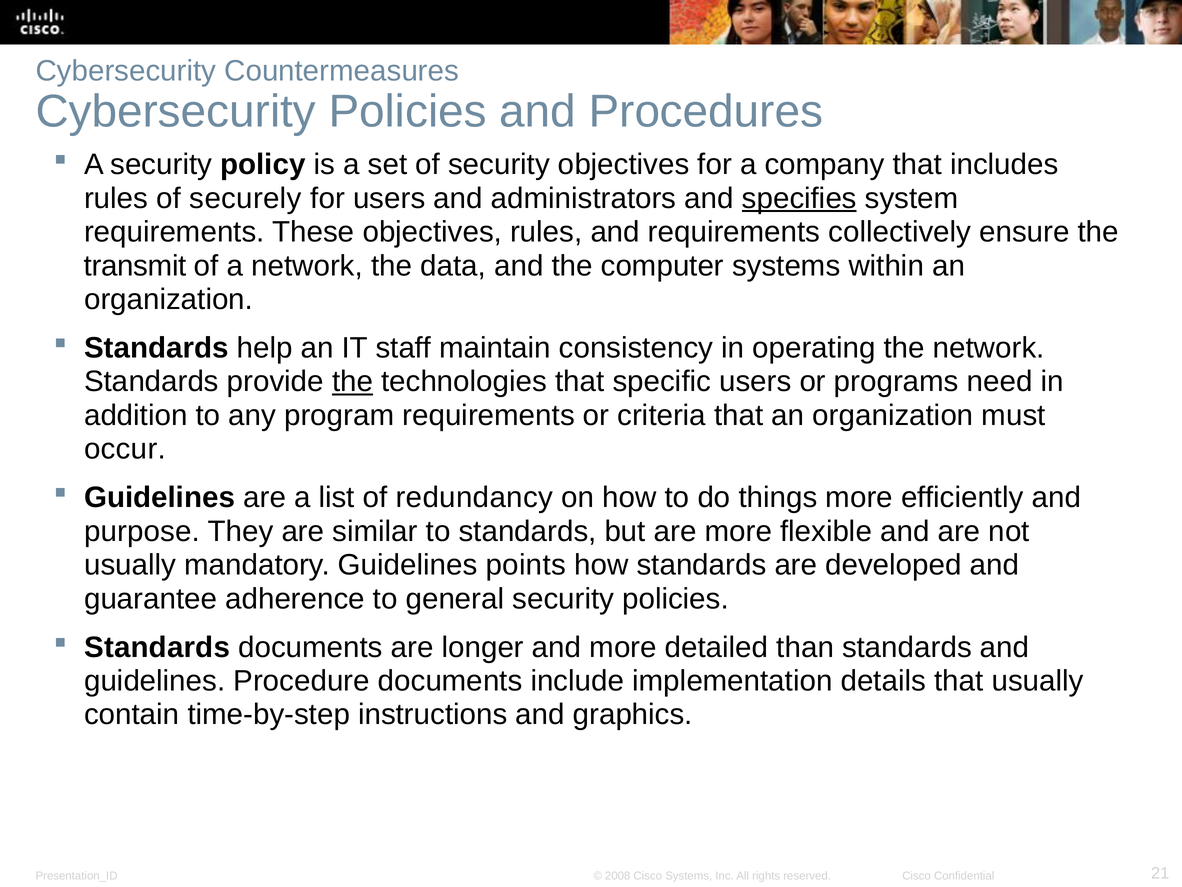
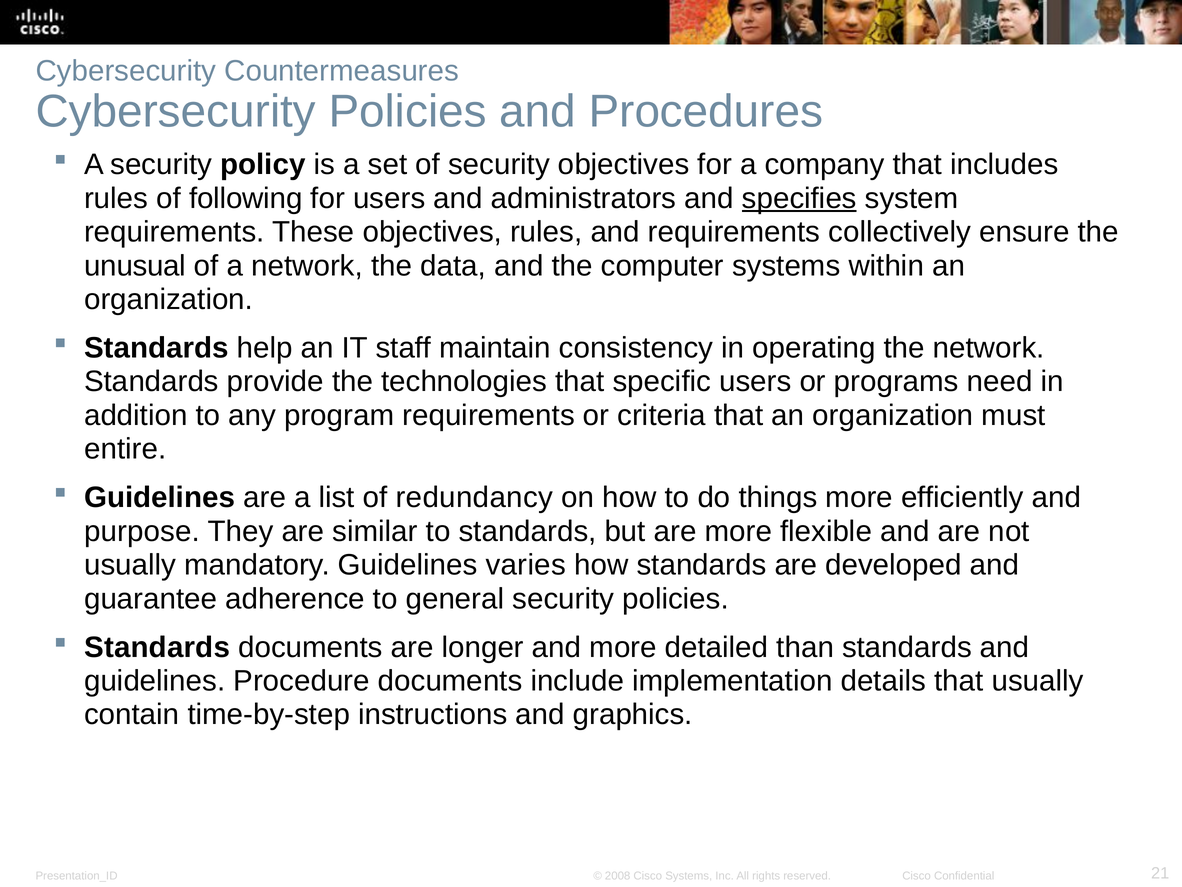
securely: securely -> following (246, 198)
transmit: transmit -> unusual (135, 266)
the underline: present -> none (353, 382)
occur: occur -> entire (125, 449)
points: points -> varies (526, 565)
